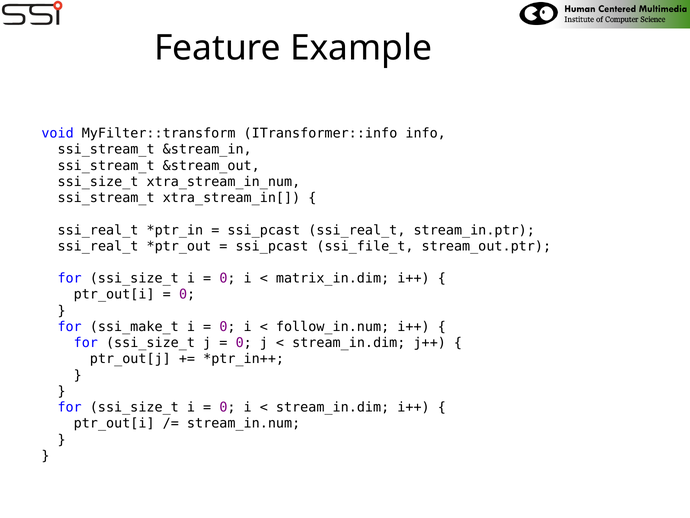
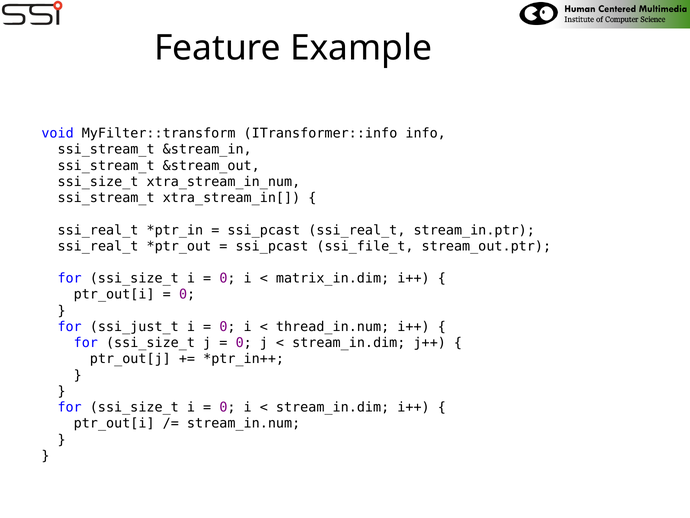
ssi_make_t: ssi_make_t -> ssi_just_t (134, 327)
follow_in.num: follow_in.num -> thread_in.num (333, 327)
